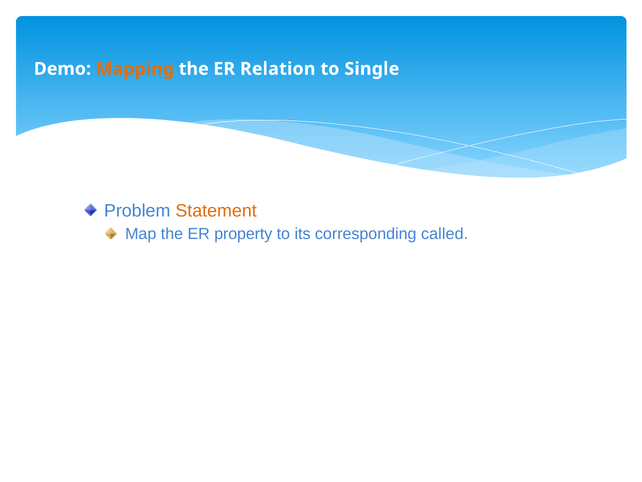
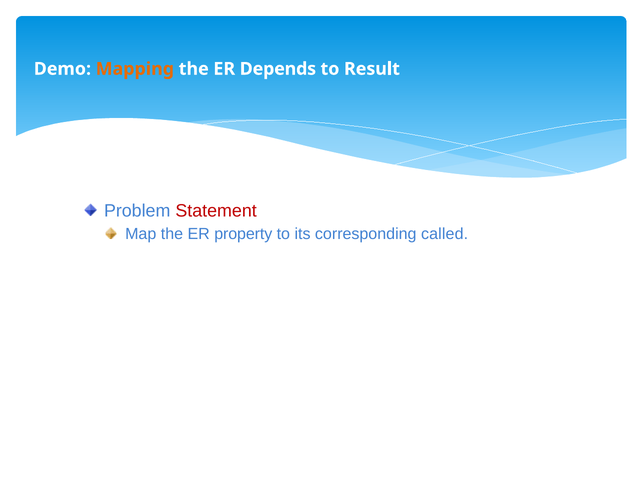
Relation: Relation -> Depends (278, 69)
Single: Single -> Result (372, 69)
Statement colour: orange -> red (216, 210)
